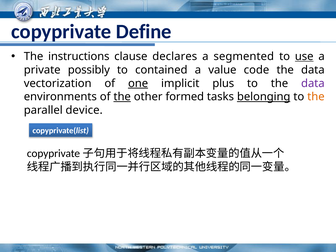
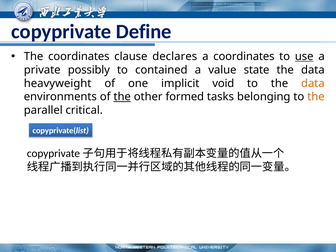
The instructions: instructions -> coordinates (79, 56)
a segmented: segmented -> coordinates (244, 56)
code: code -> state (257, 70)
vectorization: vectorization -> heavyweight (58, 83)
one underline: present -> none (138, 83)
plus: plus -> void (223, 83)
data colour: purple -> orange (313, 83)
belonging underline: present -> none (264, 97)
device: device -> critical (84, 110)
